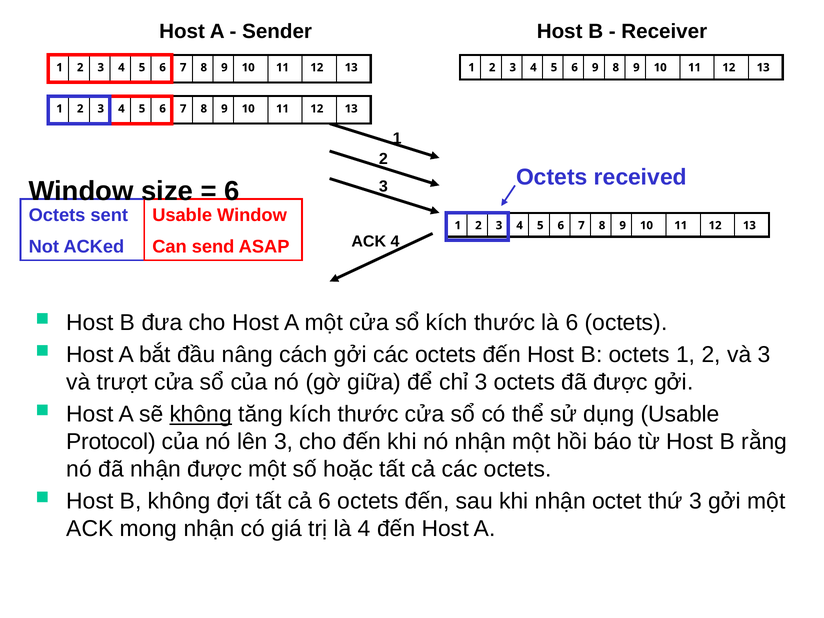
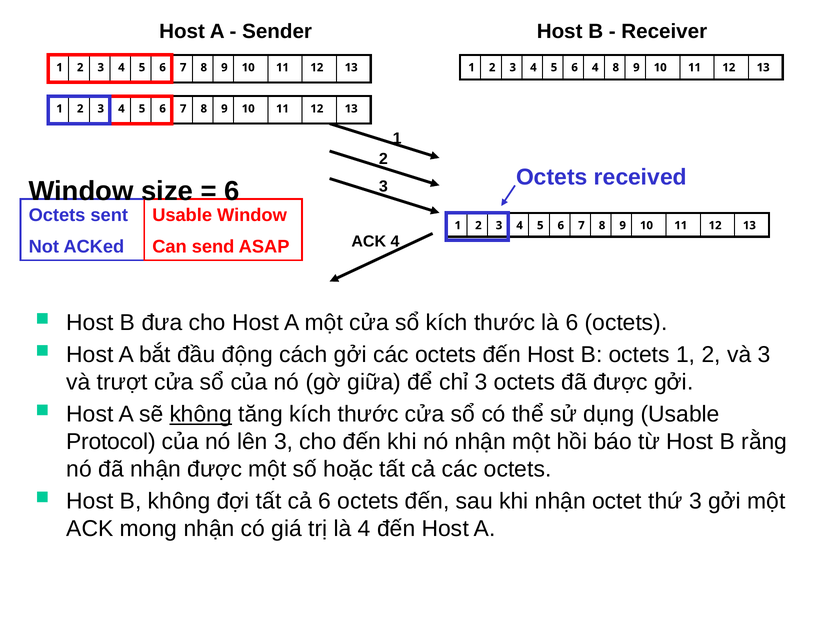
6 9: 9 -> 4 (595, 67)
nâng: nâng -> động (247, 355)
